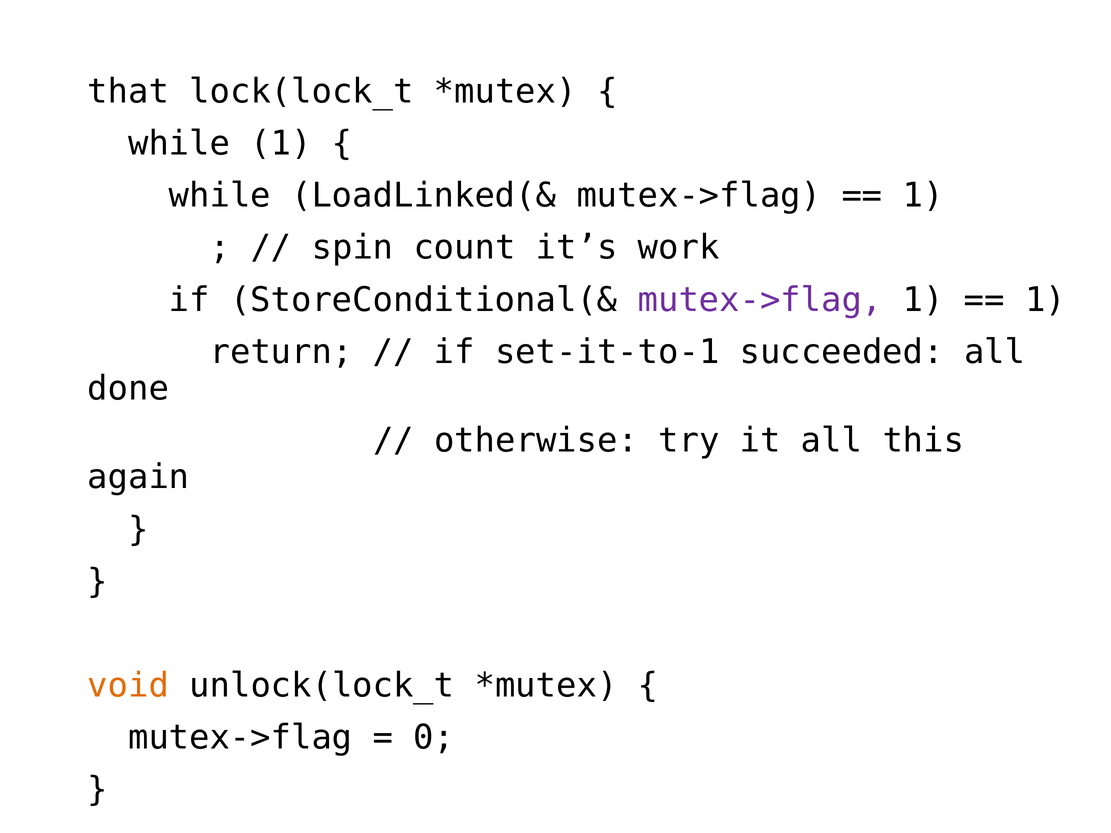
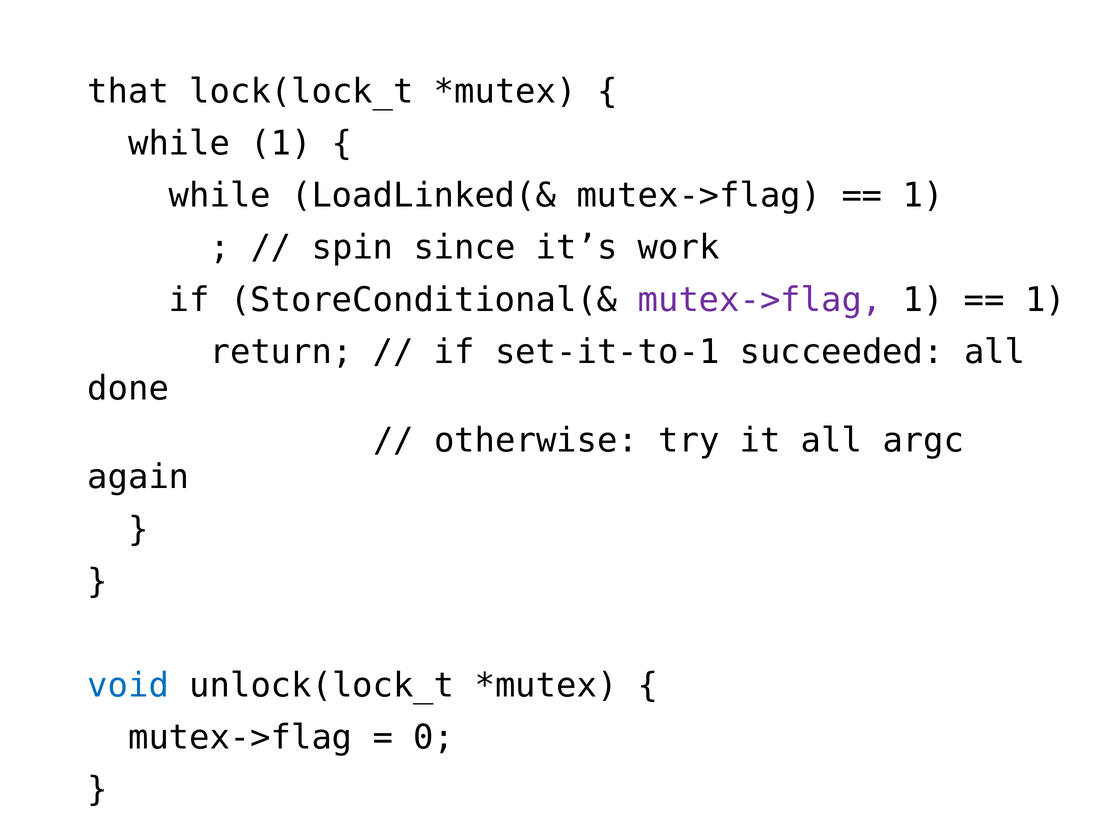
count: count -> since (465, 248)
this: this -> argc (923, 441)
void colour: orange -> blue (128, 686)
